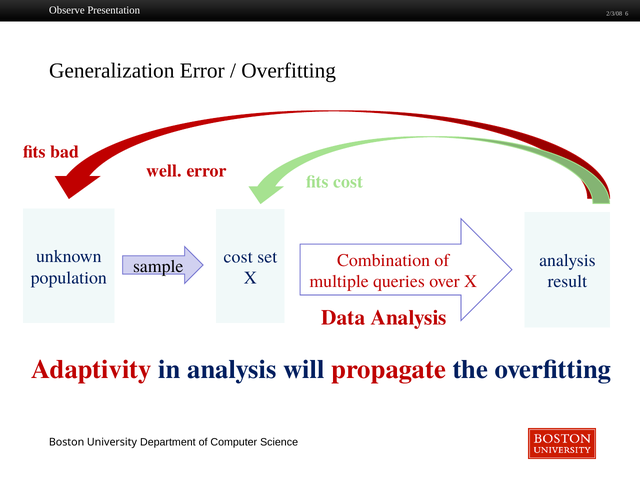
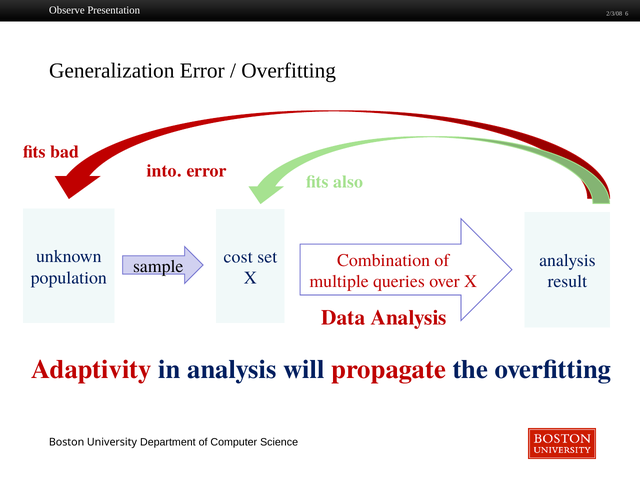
well: well -> into (164, 171)
fits cost: cost -> also (348, 182)
